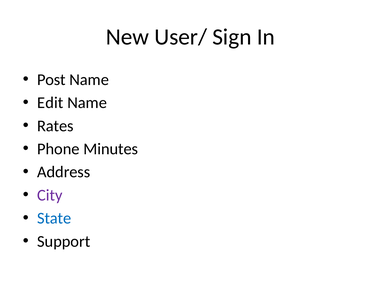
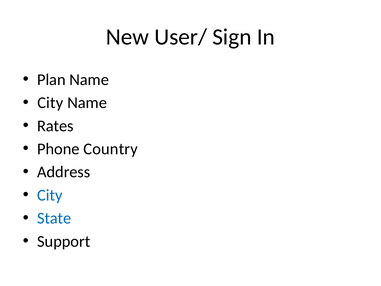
Post: Post -> Plan (51, 80)
Edit: Edit -> City (50, 103)
Minutes: Minutes -> Country (111, 149)
City colour: purple -> blue (50, 195)
